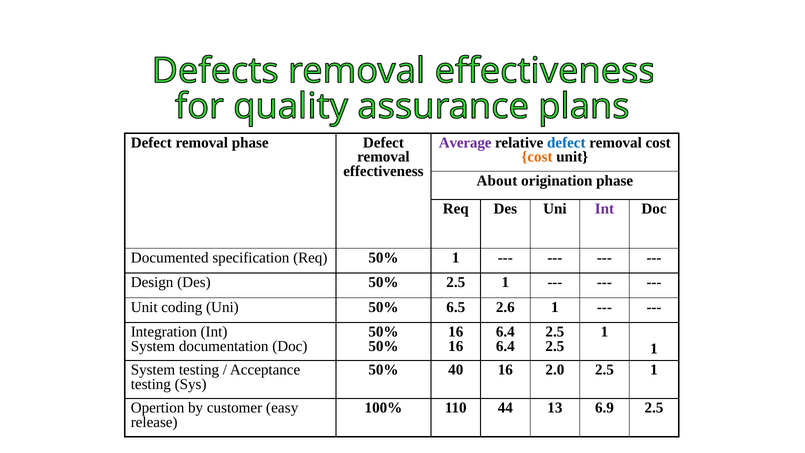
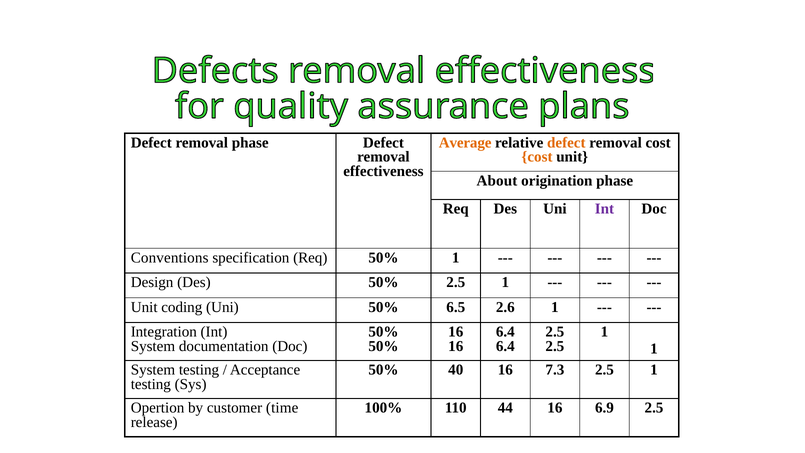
Average colour: purple -> orange (465, 143)
defect colour: blue -> orange (566, 143)
Documented: Documented -> Conventions (170, 257)
2.0: 2.0 -> 7.3 (555, 370)
easy: easy -> time (282, 408)
44 13: 13 -> 16 (555, 408)
